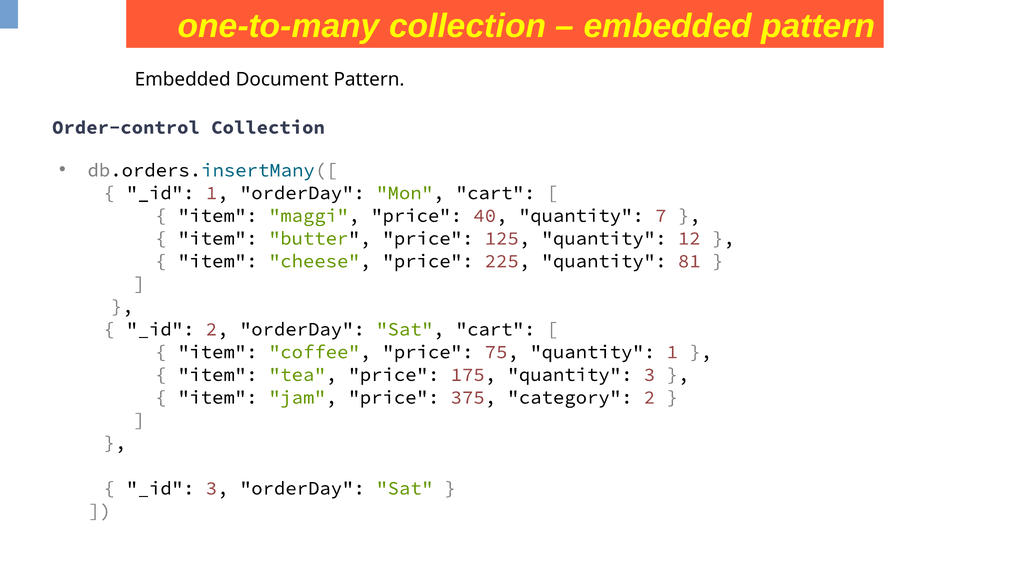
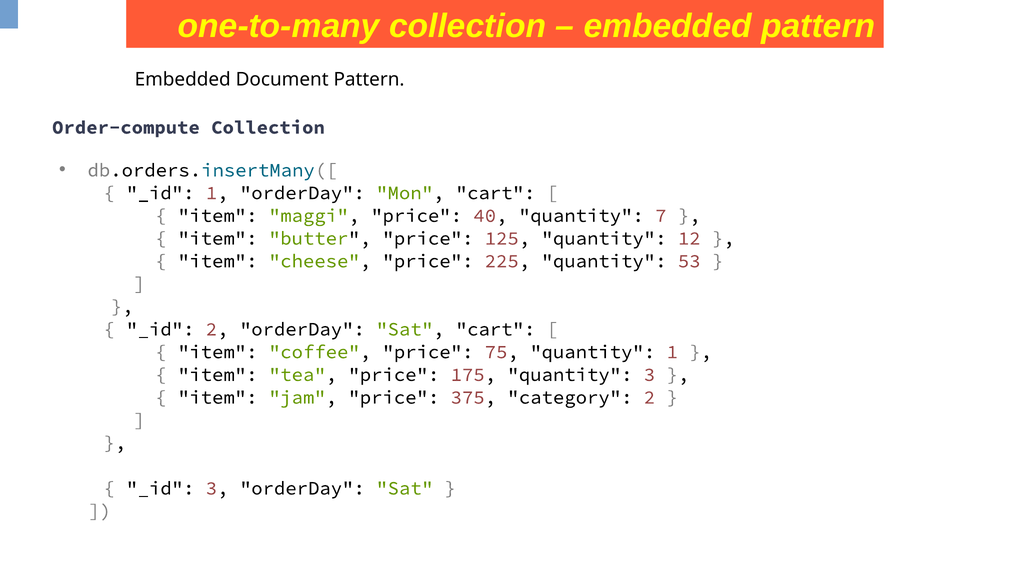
Order-control: Order-control -> Order-compute (126, 127)
81: 81 -> 53 (689, 261)
